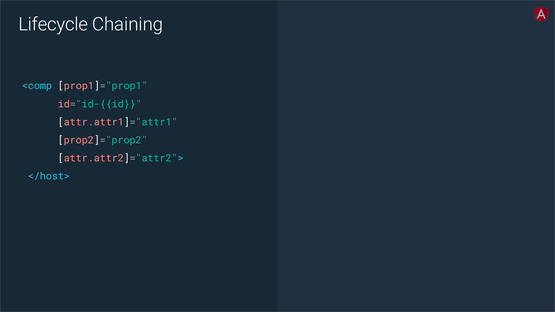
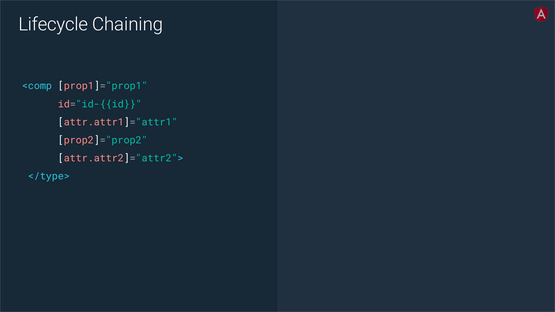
</host>: </host> -> </type> (49, 176)
